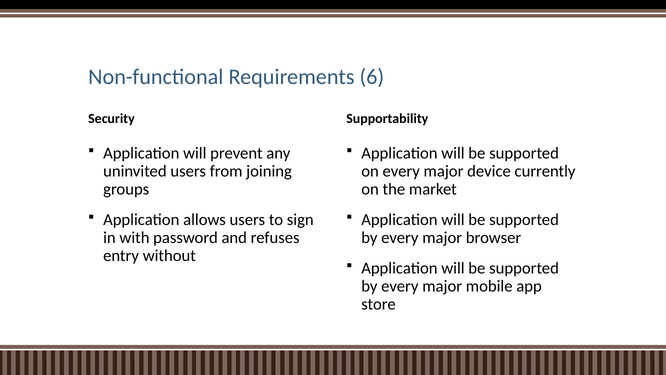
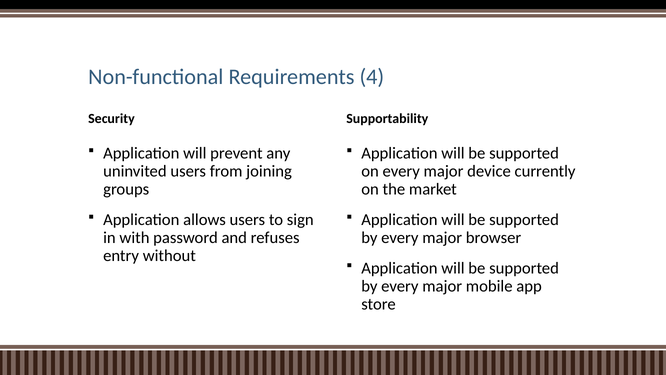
6: 6 -> 4 (372, 77)
